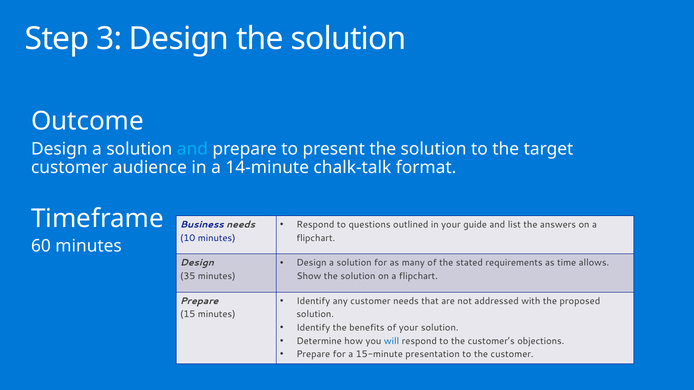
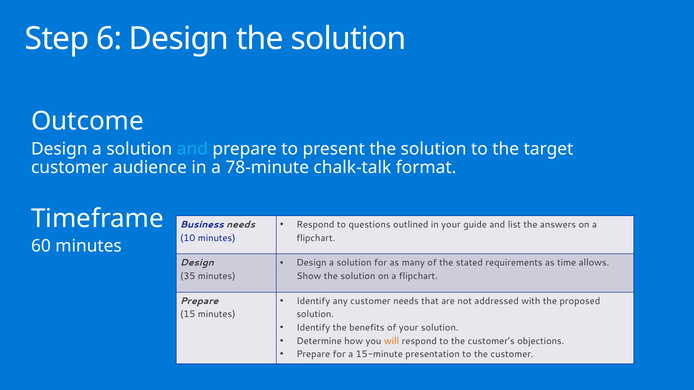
3: 3 -> 6 (109, 39)
14-minute: 14-minute -> 78-minute (267, 168)
will colour: blue -> orange (392, 341)
